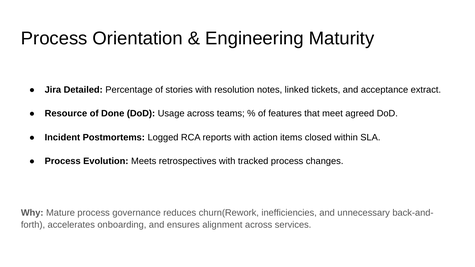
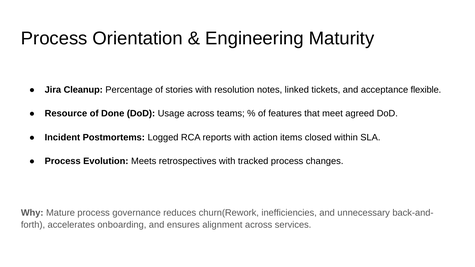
Detailed: Detailed -> Cleanup (83, 90)
extract: extract -> flexible (426, 90)
